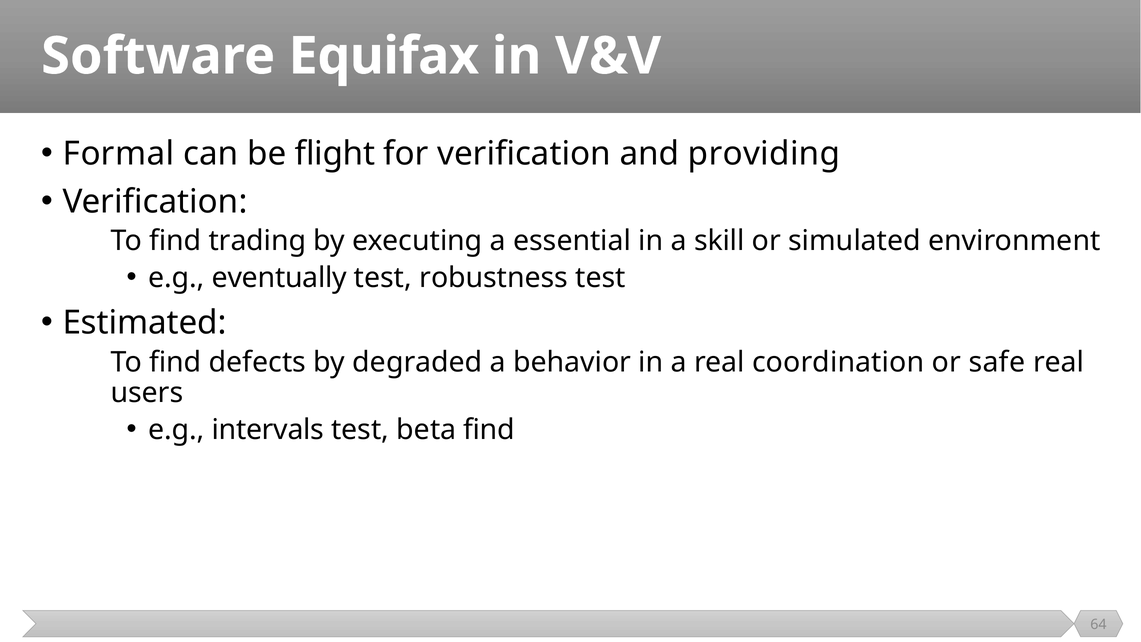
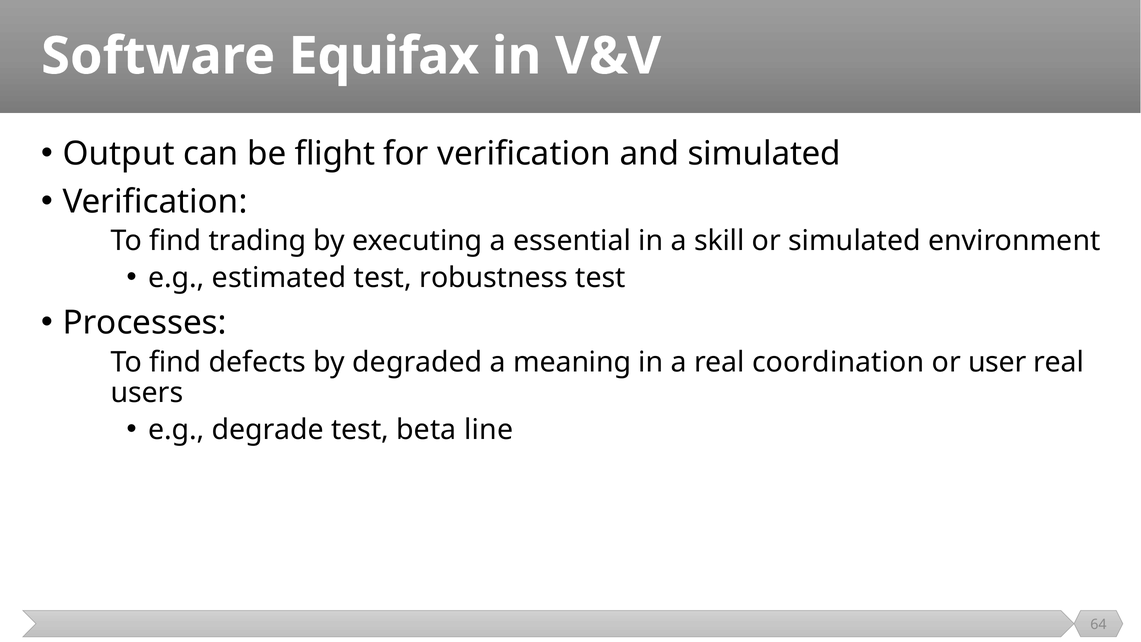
Formal: Formal -> Output (119, 154)
and providing: providing -> simulated (764, 154)
eventually: eventually -> estimated (279, 278)
Estimated: Estimated -> Processes (145, 323)
behavior: behavior -> meaning (572, 362)
safe: safe -> user (997, 362)
intervals: intervals -> degrade (268, 430)
beta find: find -> line (489, 430)
